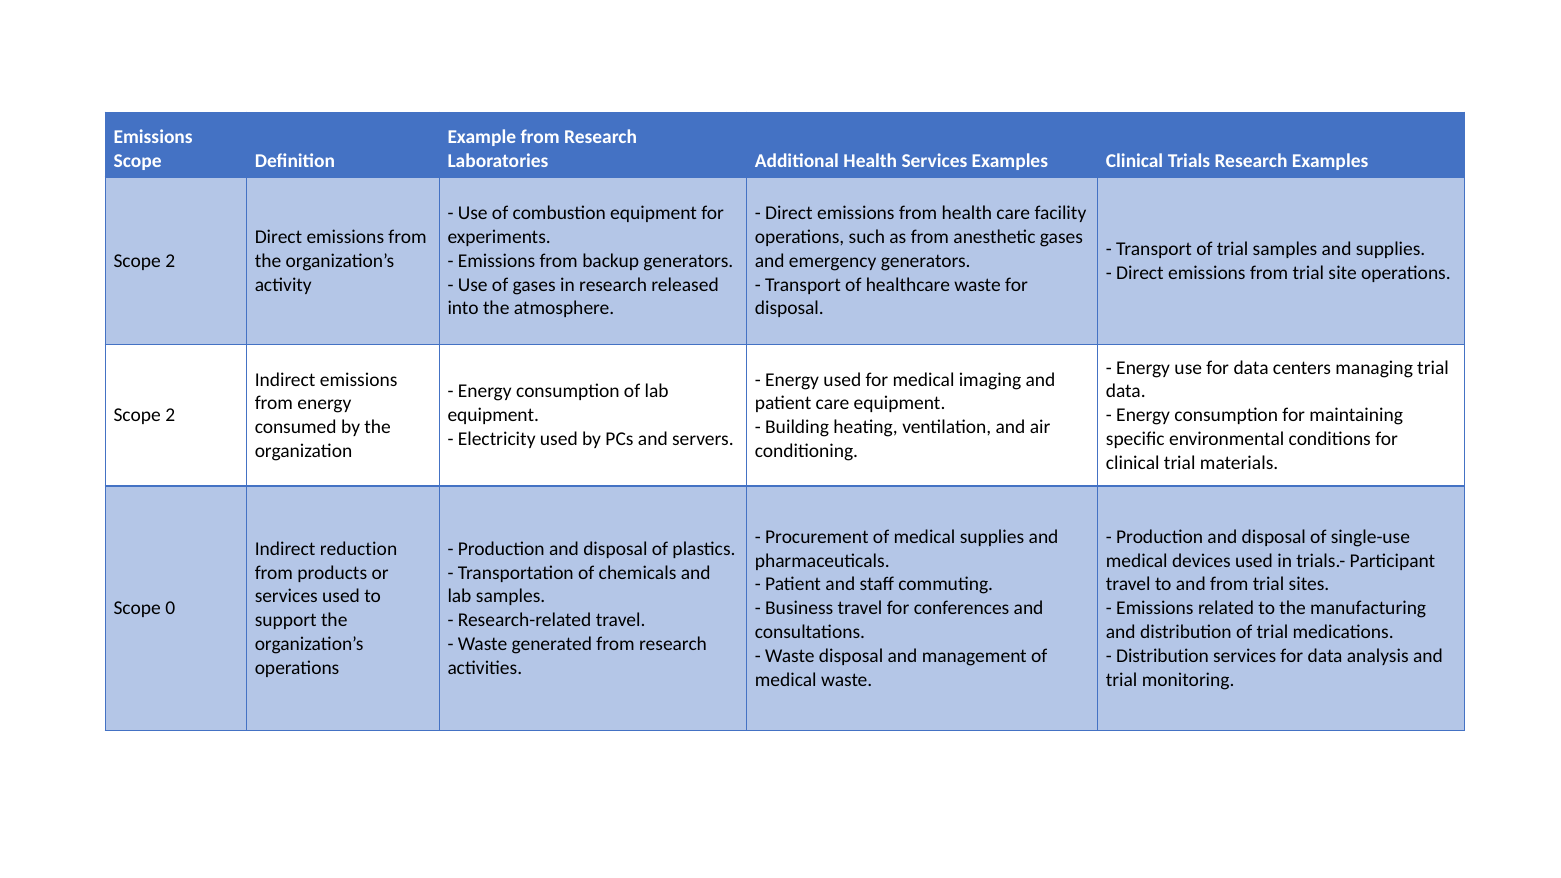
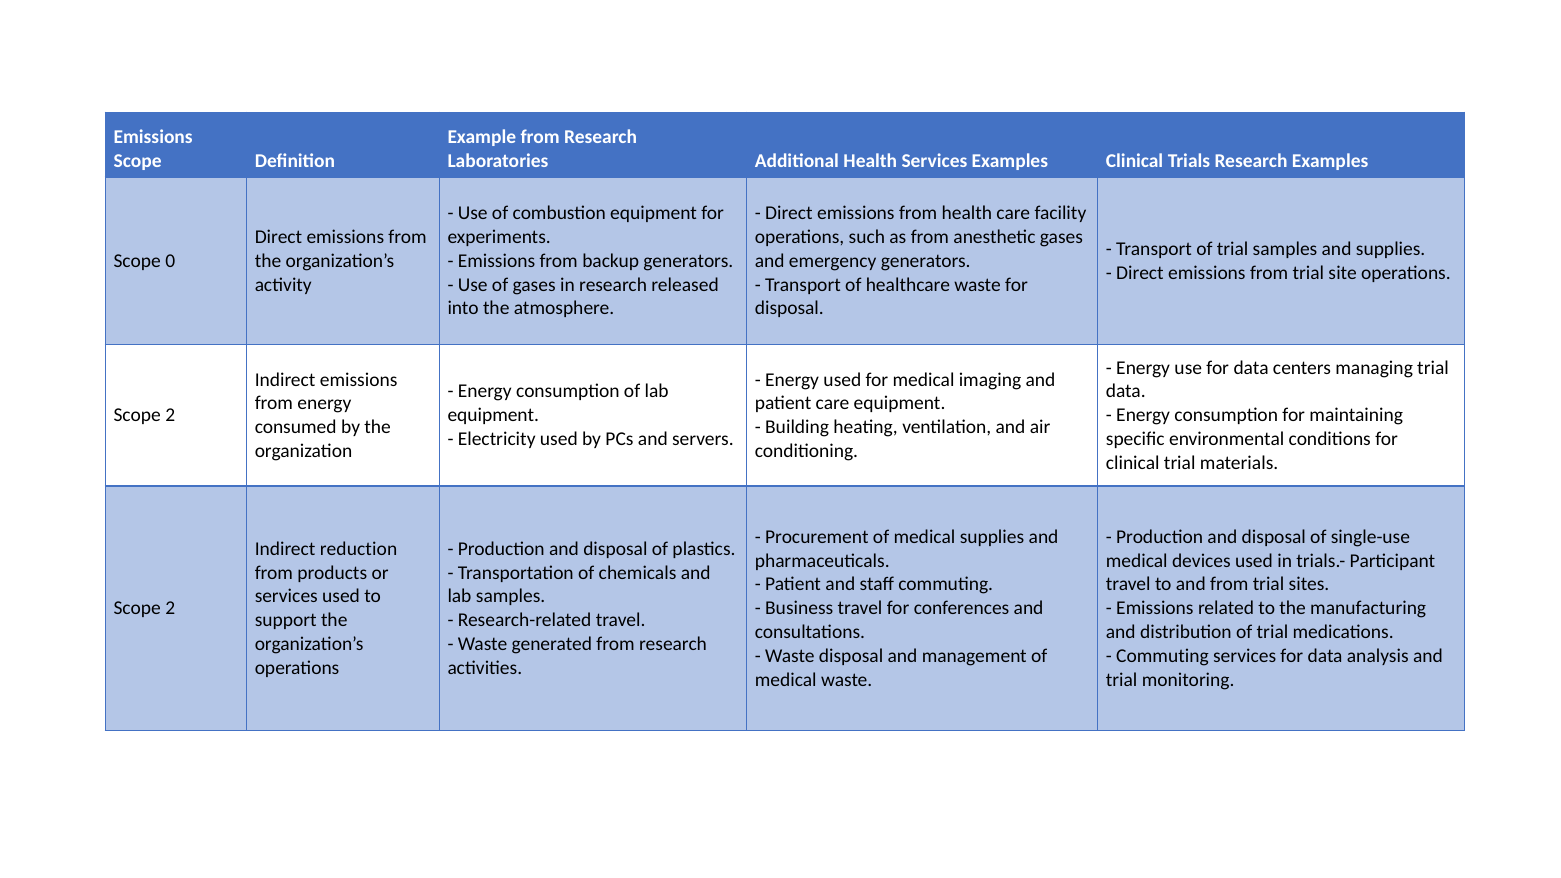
2: 2 -> 0 (170, 261)
0: 0 -> 2 (170, 608)
Distribution: Distribution -> Commuting (1162, 656)
